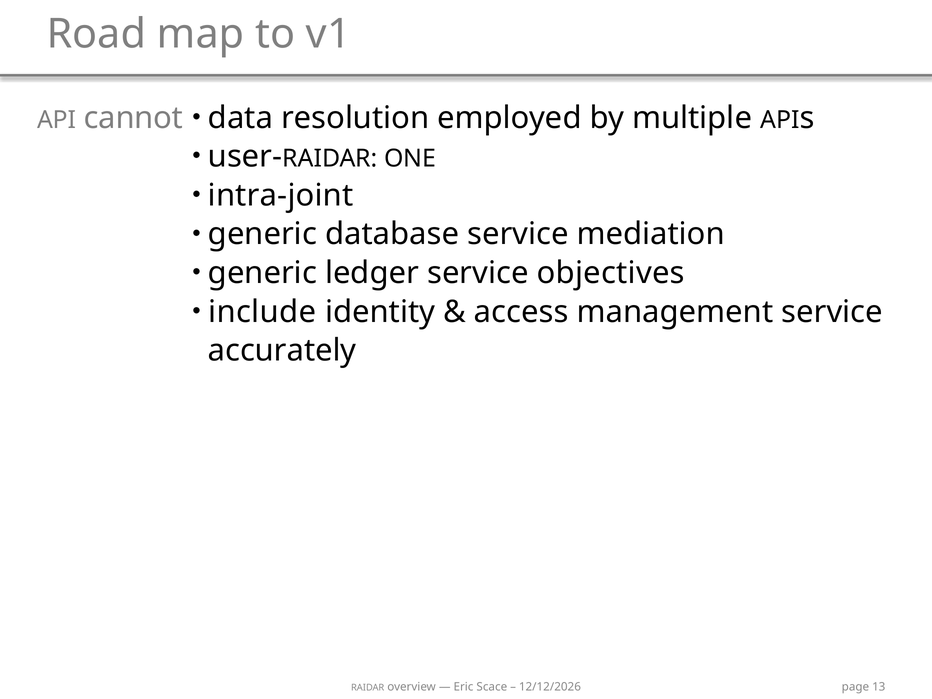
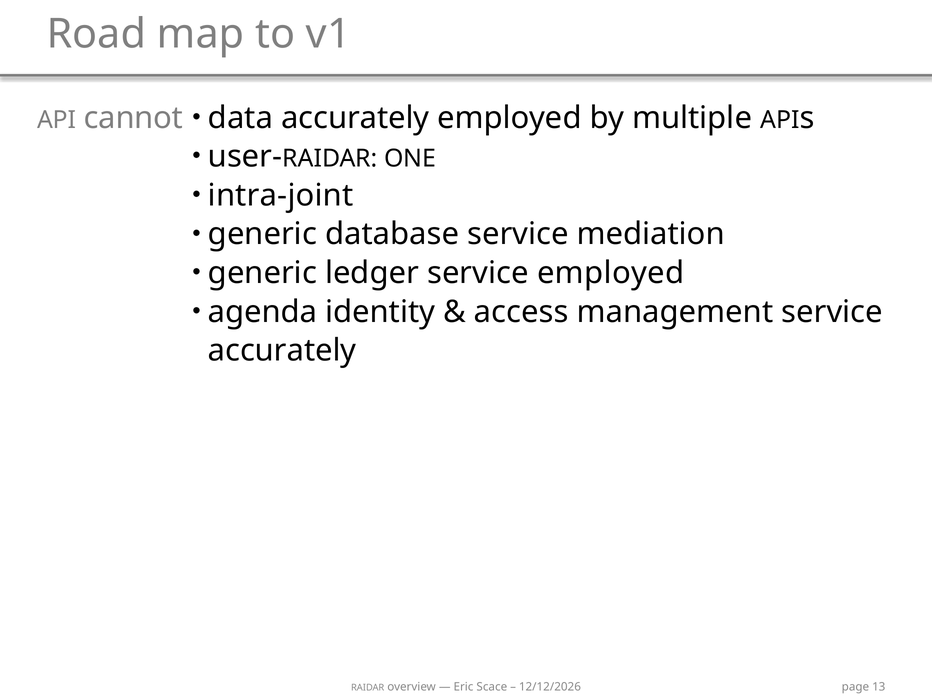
data resolution: resolution -> accurately (355, 118)
service objectives: objectives -> employed (611, 273)
include: include -> agenda (263, 312)
